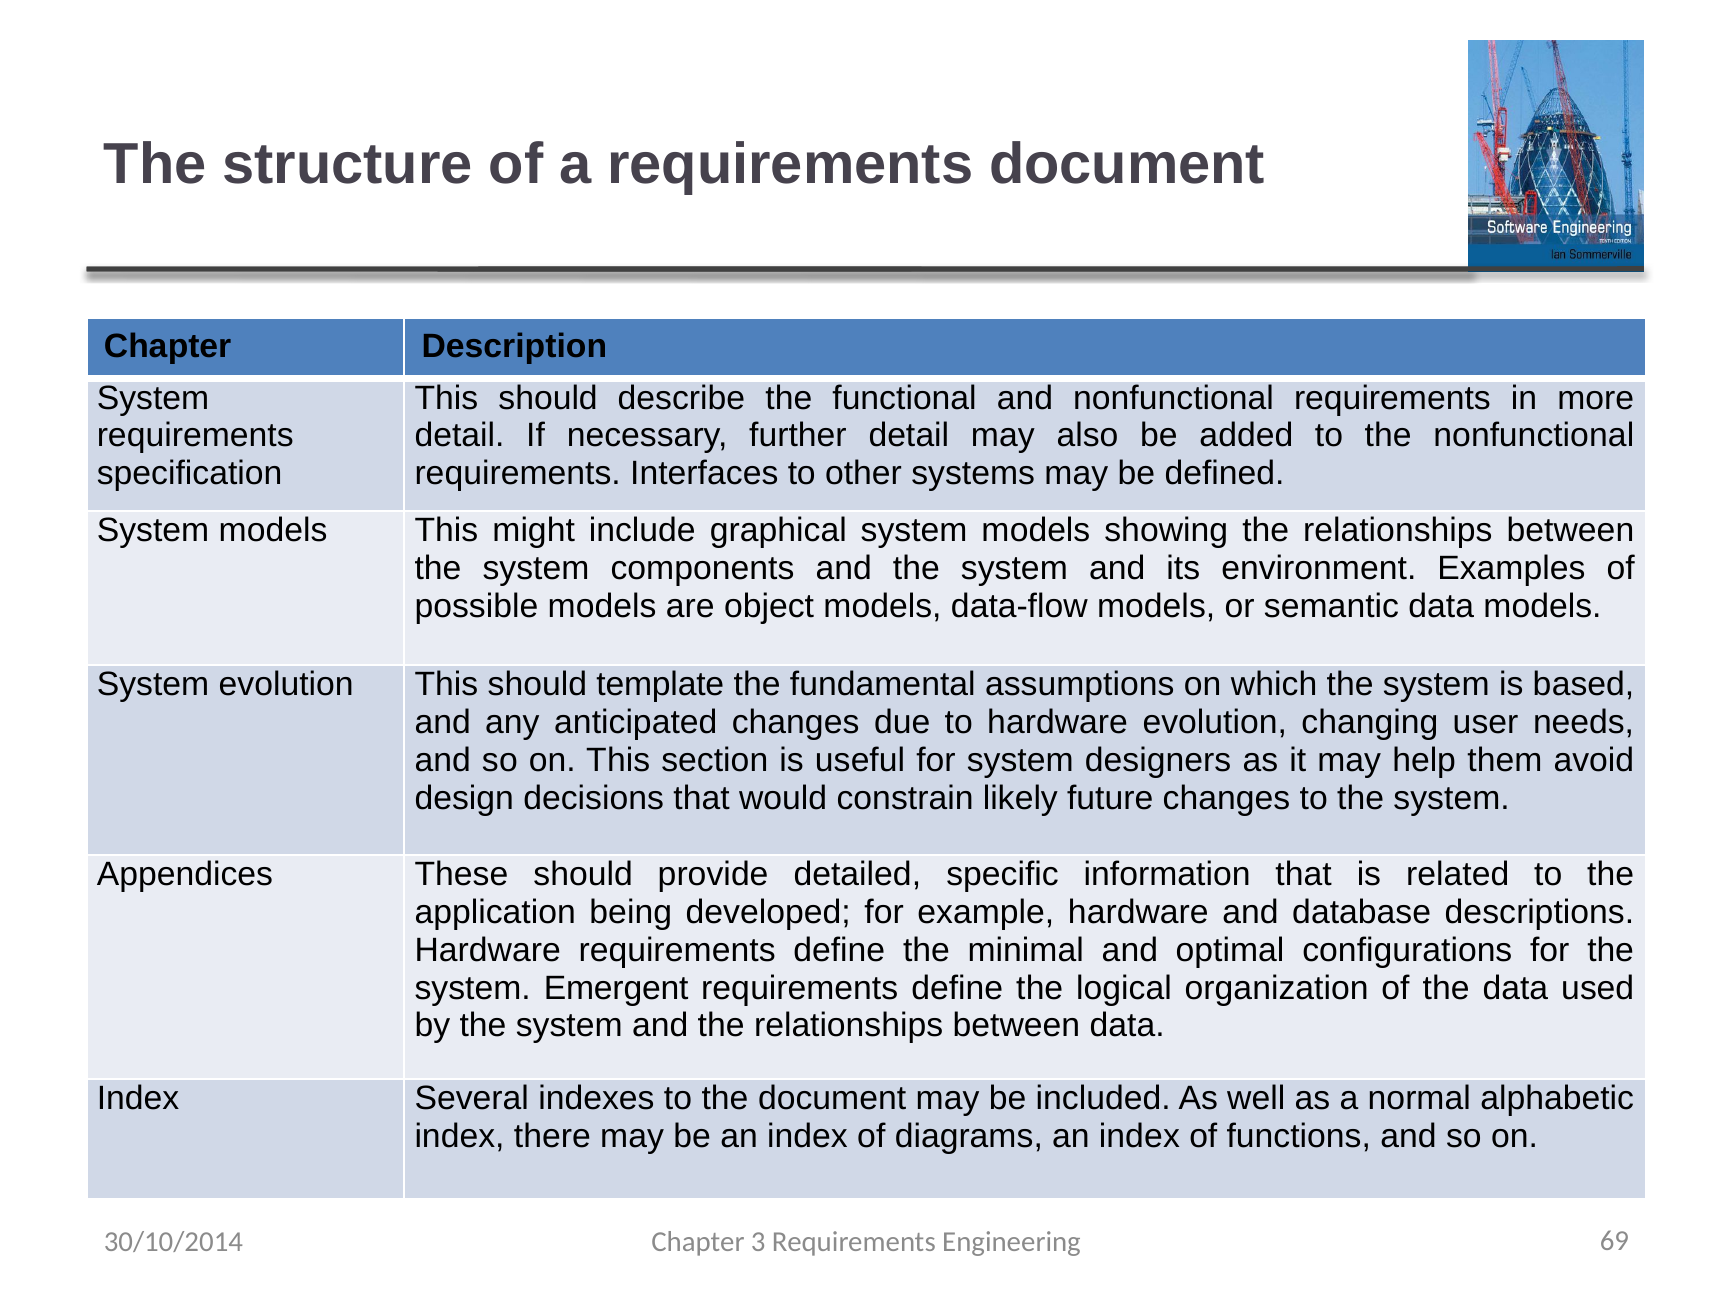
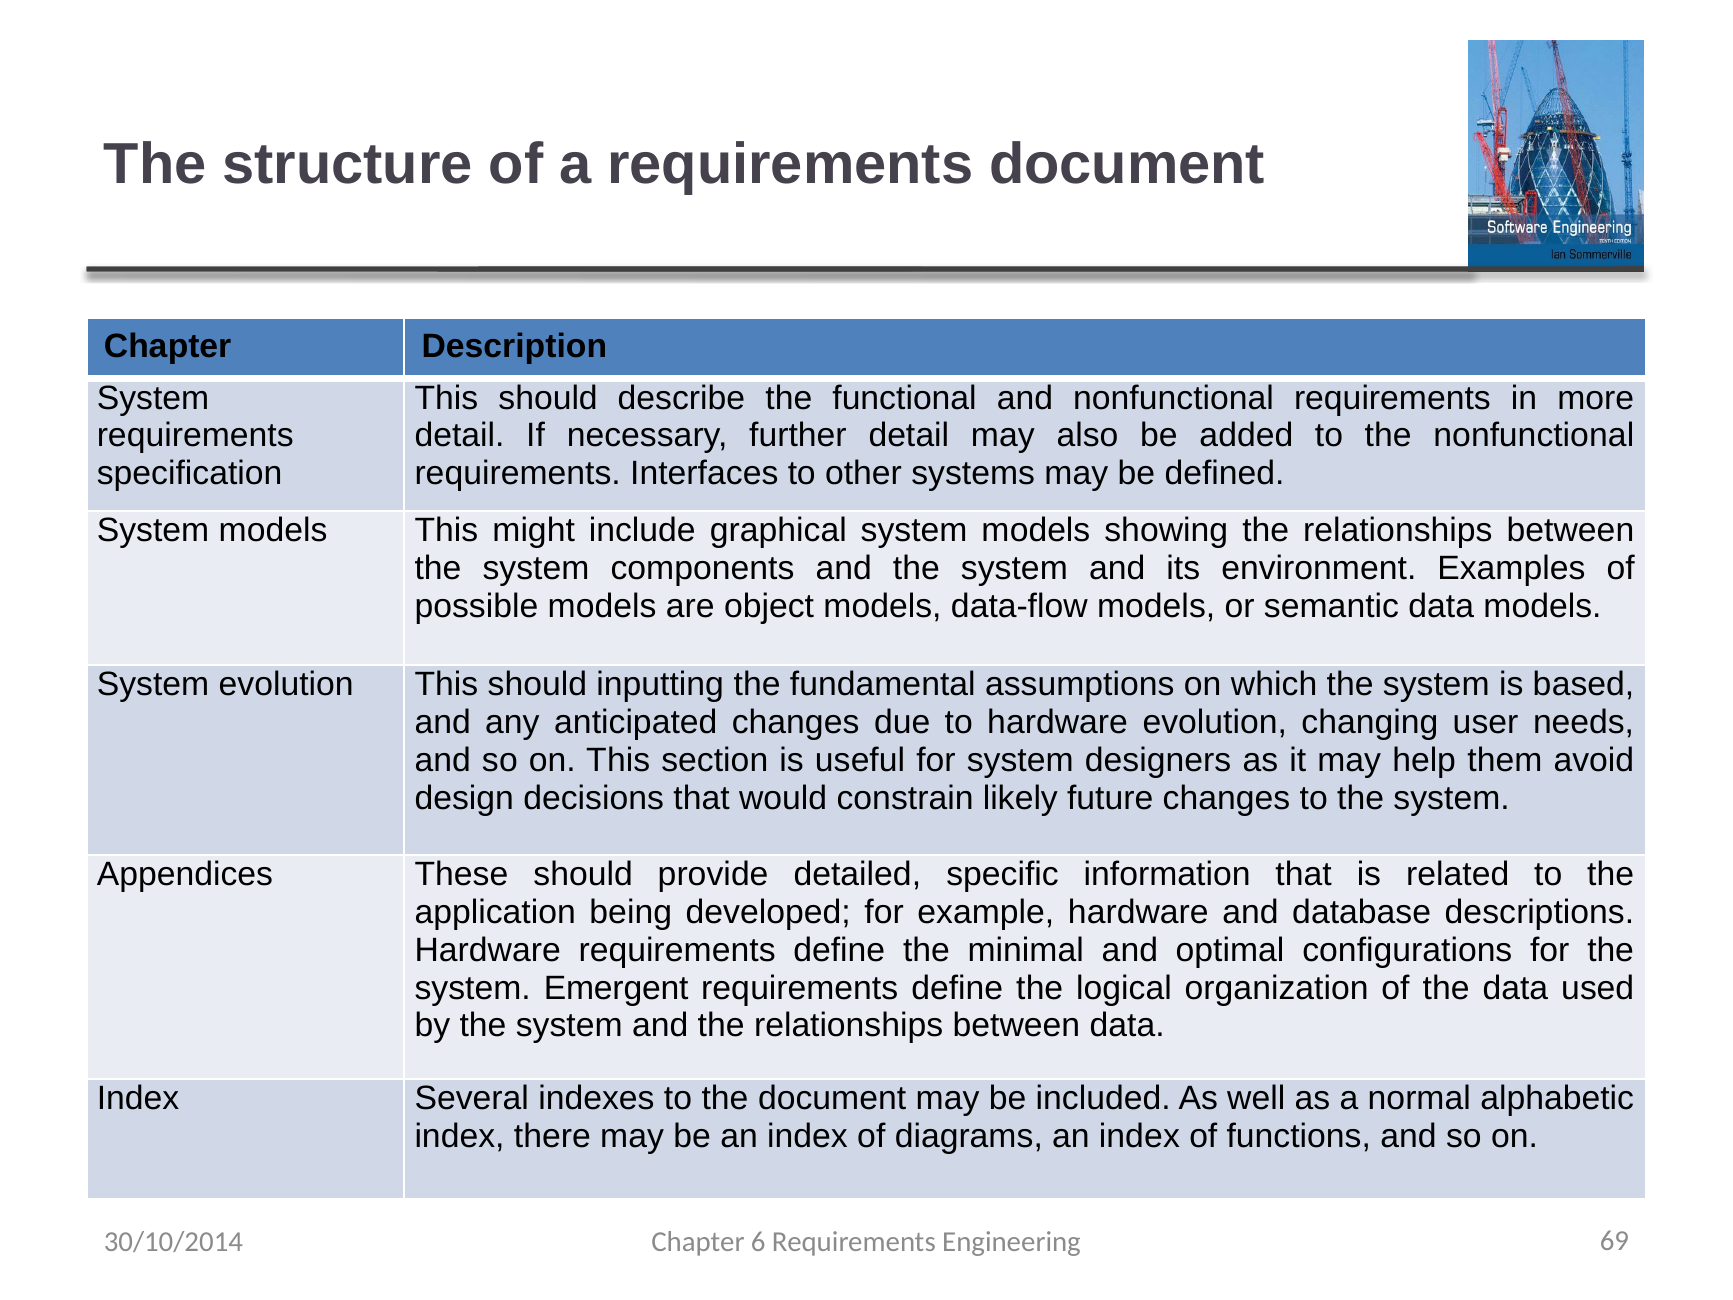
template: template -> inputting (660, 685)
3: 3 -> 6 (758, 1241)
